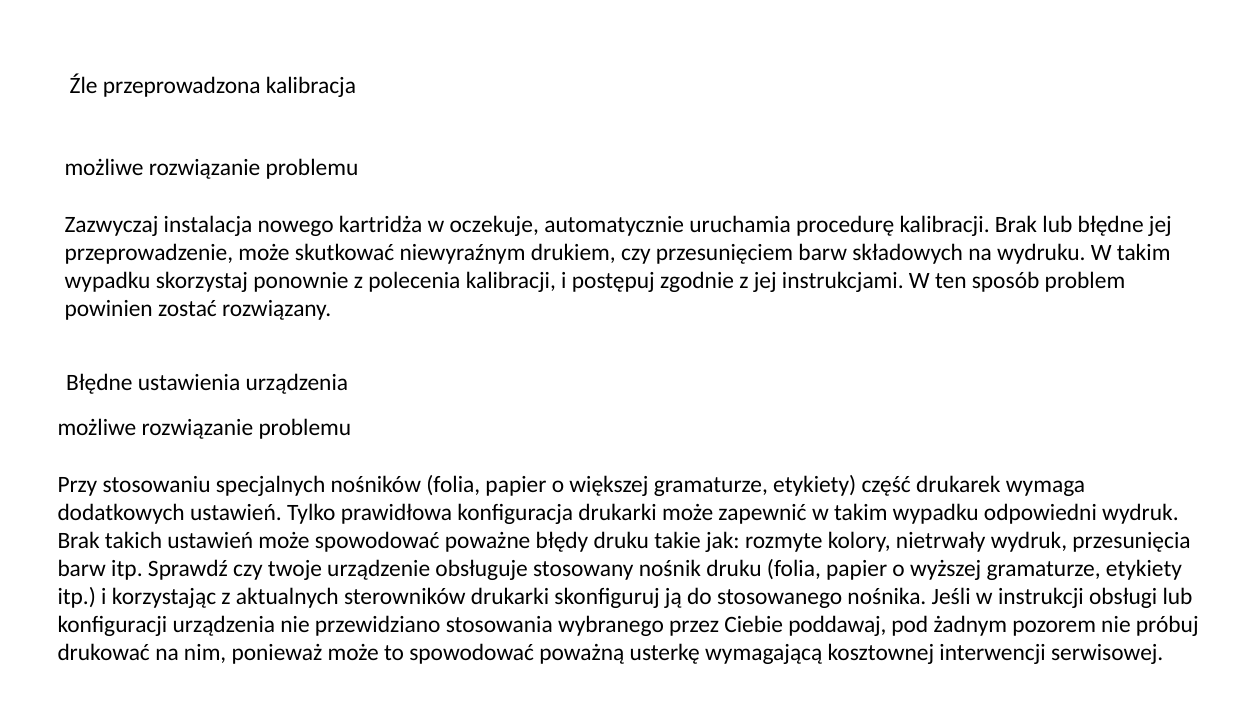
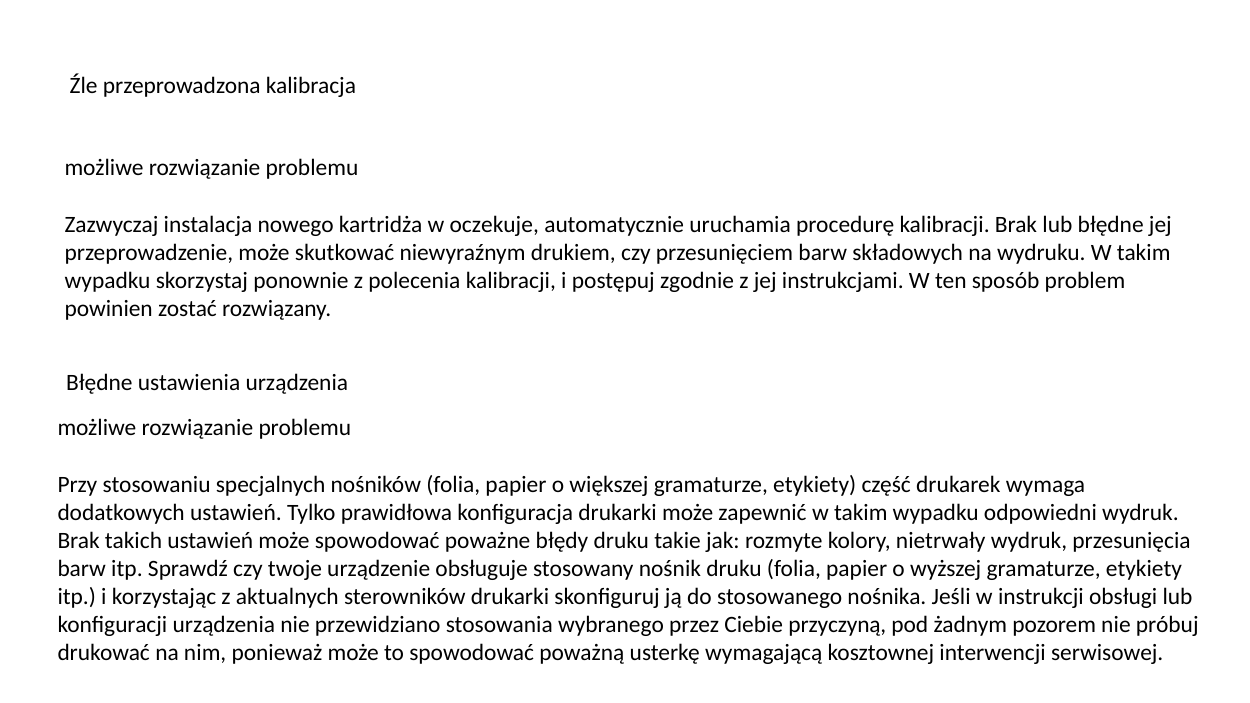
poddawaj: poddawaj -> przyczyną (837, 625)
